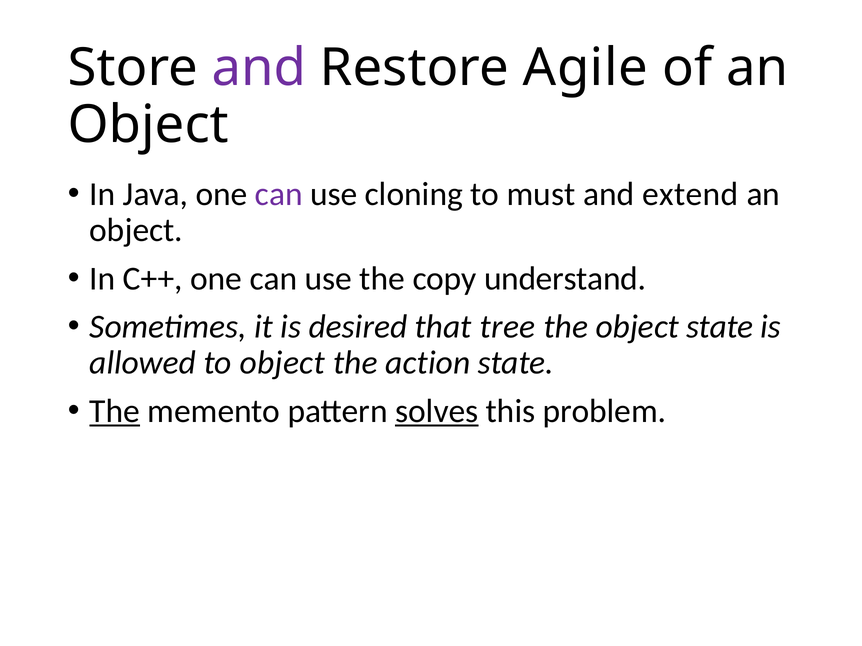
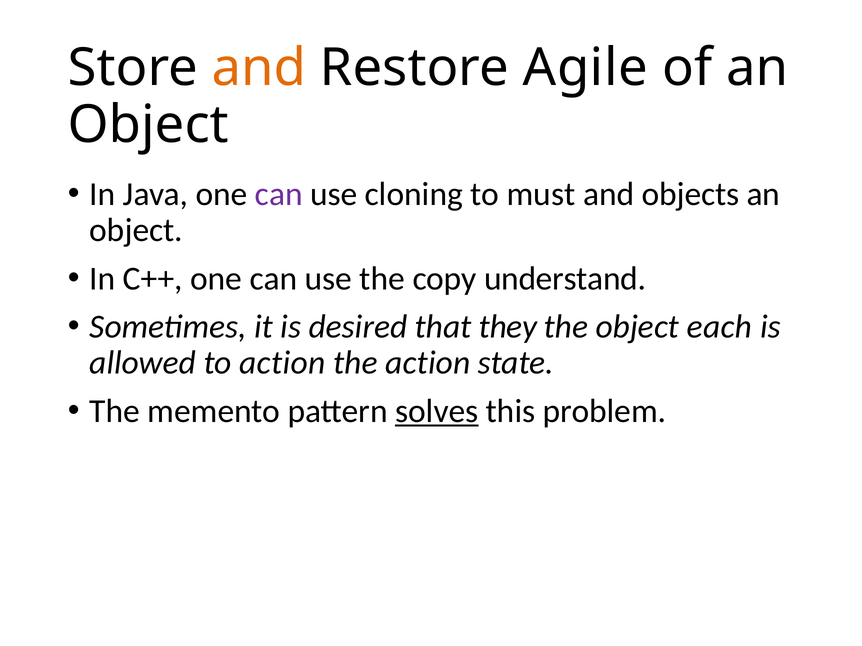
and colour: purple -> orange (259, 68)
extend: extend -> objects (691, 194)
tree: tree -> they (508, 327)
object state: state -> each (719, 327)
to object: object -> action (282, 363)
The underline: present -> none (115, 411)
